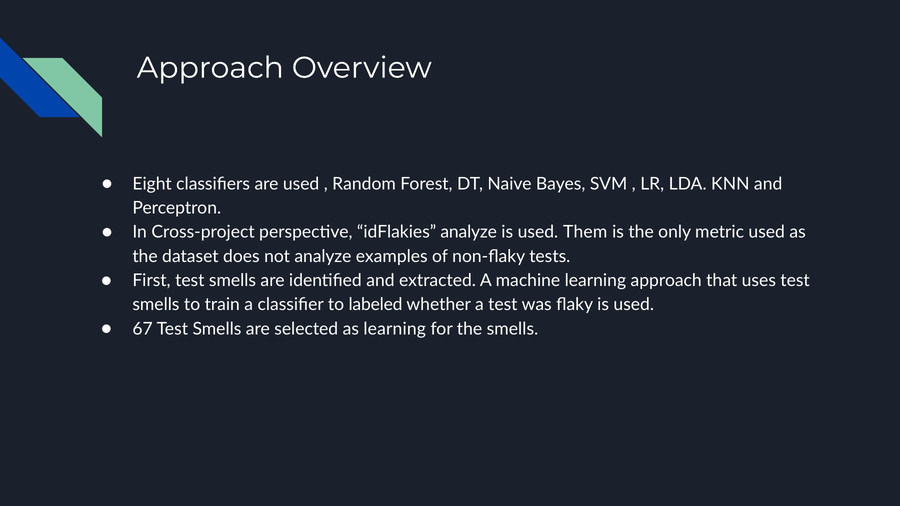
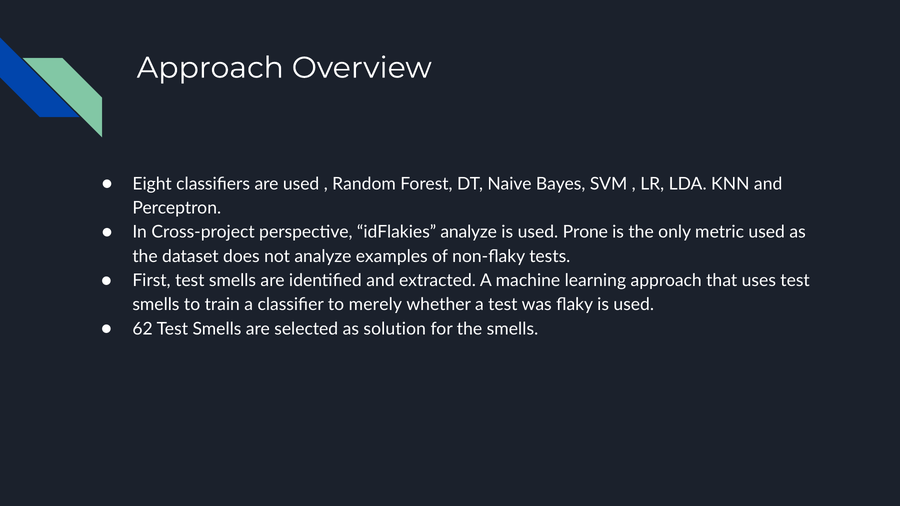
Them: Them -> Prone (585, 232)
labeled: labeled -> merely (375, 305)
67: 67 -> 62 (143, 329)
as learning: learning -> solution (395, 329)
